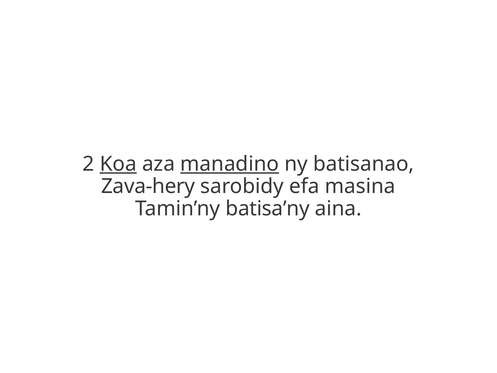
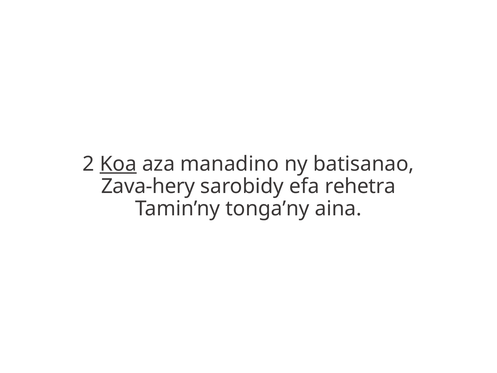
manadino underline: present -> none (230, 164)
masina: masina -> rehetra (360, 186)
batisa’ny: batisa’ny -> tonga’ny (267, 209)
